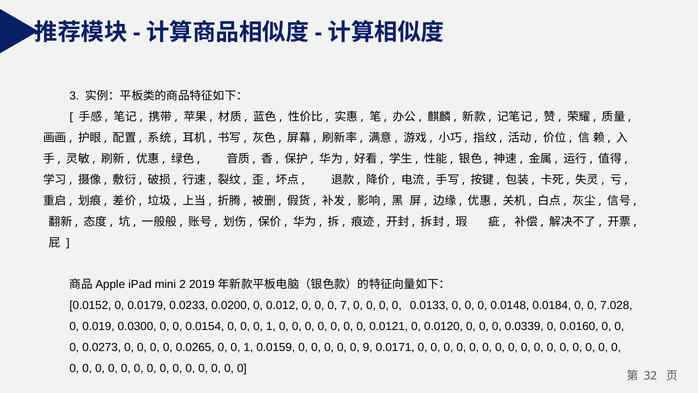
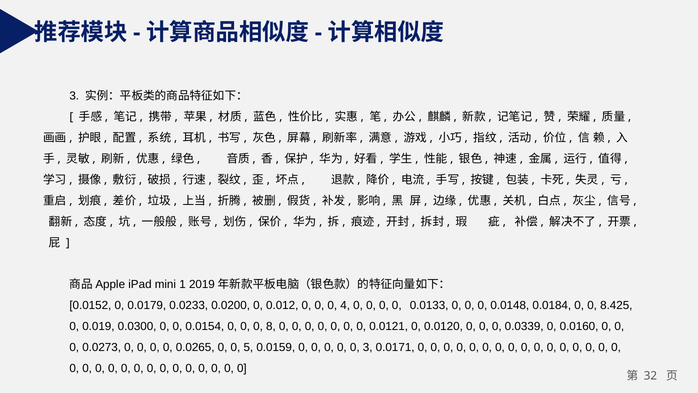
2: 2 -> 1 (182, 284)
7: 7 -> 4 (345, 305)
7.028: 7.028 -> 8.425 (616, 305)
0 0 0 1: 1 -> 8 (271, 326)
0.0265 0 0 1: 1 -> 5 (248, 347)
0 9: 9 -> 3 (368, 347)
